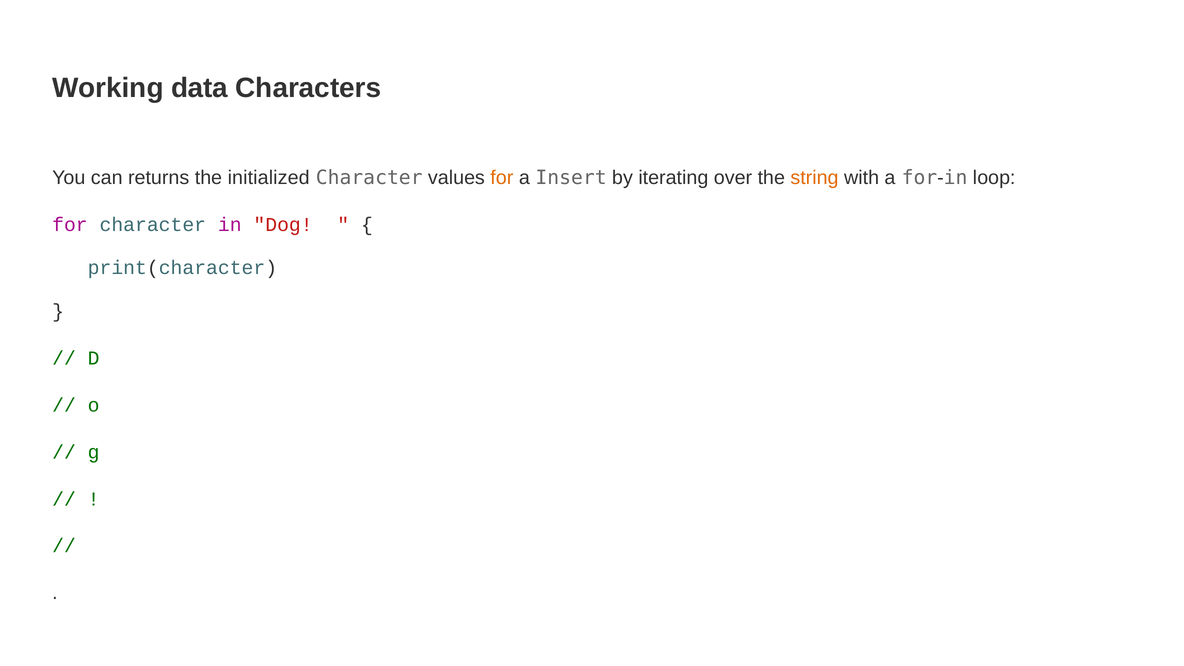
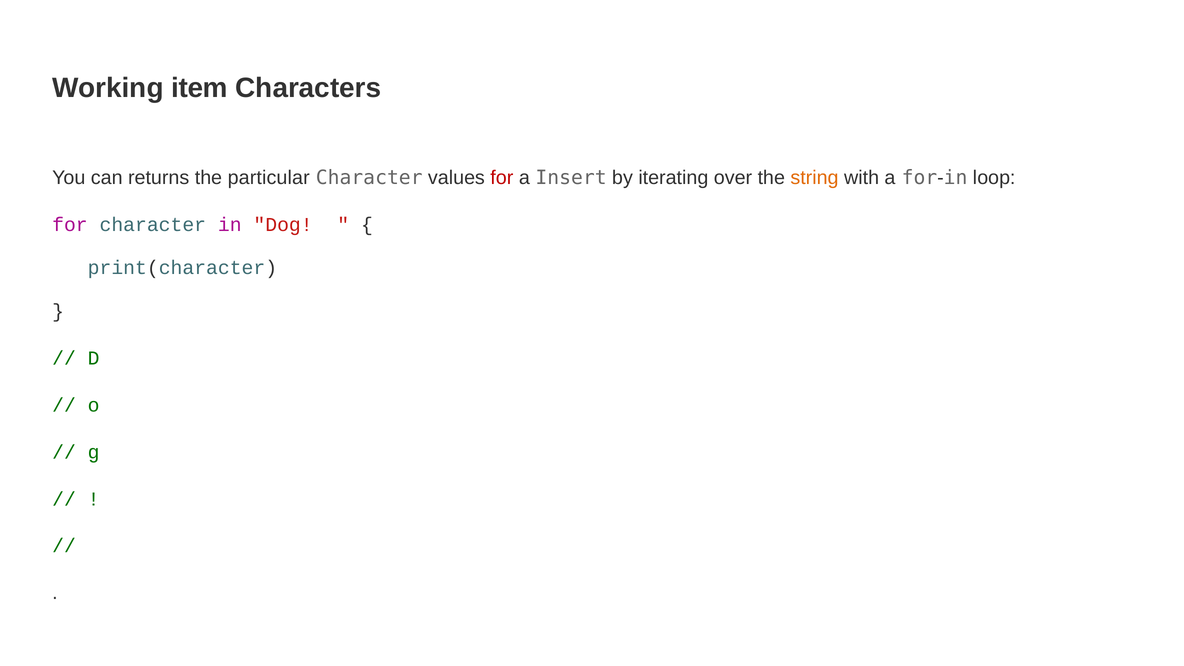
data: data -> item (200, 88)
initialized: initialized -> particular (269, 178)
for colour: orange -> red (502, 178)
